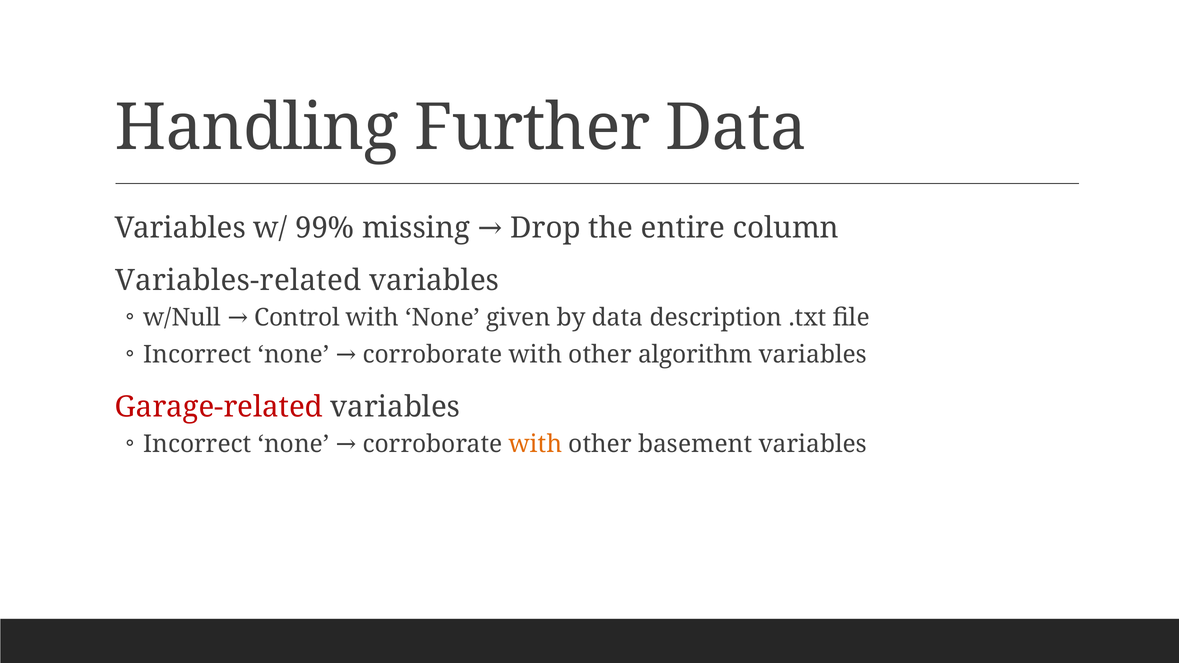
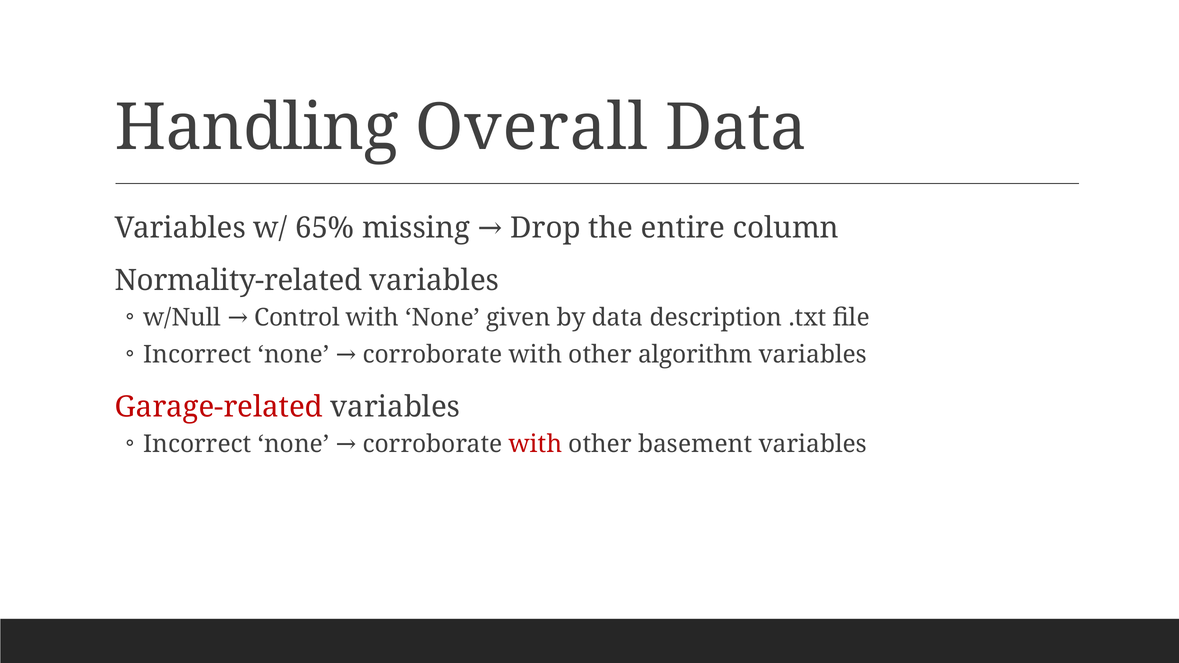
Further: Further -> Overall (532, 128)
99%: 99% -> 65% (325, 228)
Variables-related: Variables-related -> Normality-related (238, 281)
with colour: orange -> red (535, 444)
